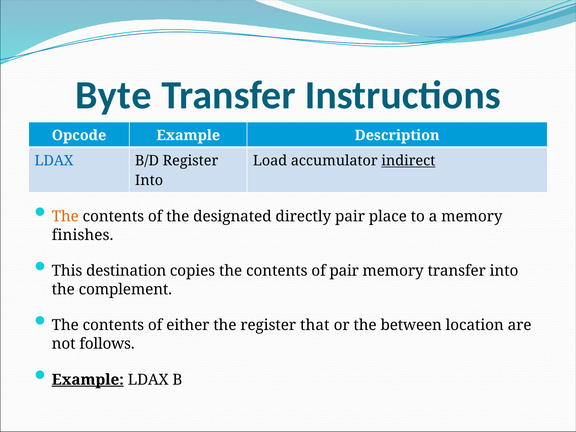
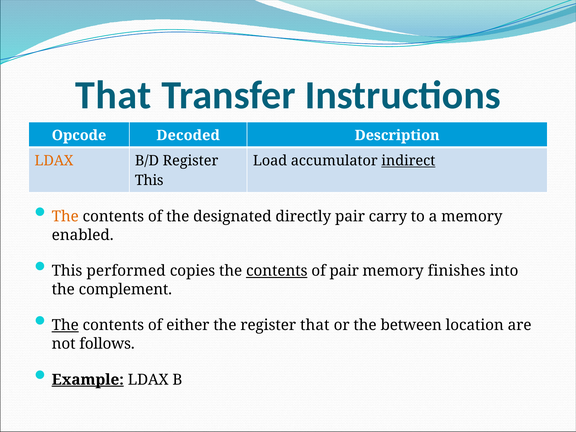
Byte: Byte -> That (113, 95)
Opcode Example: Example -> Decoded (188, 135)
LDAX colour: blue -> orange (54, 161)
Into: Into -> This (149, 180)
place: place -> carry (388, 216)
finishes: finishes -> enabled (83, 235)
destination: destination -> performed (126, 271)
contents underline: none -> present (277, 271)
memory transfer: transfer -> finishes (457, 271)
The underline: none -> present (65, 325)
